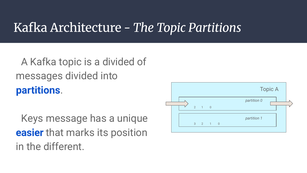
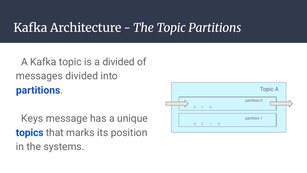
easier: easier -> topics (30, 132)
different: different -> systems (64, 147)
